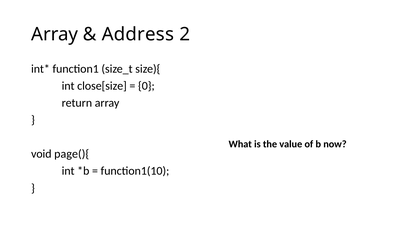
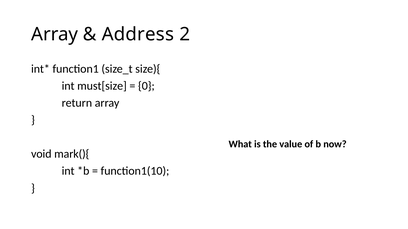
close[size: close[size -> must[size (102, 86)
page(){: page(){ -> mark(){ (72, 154)
